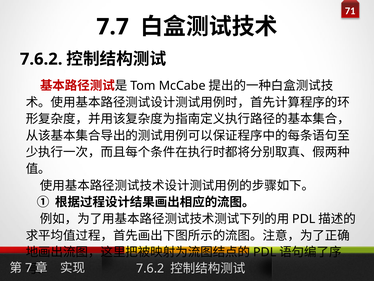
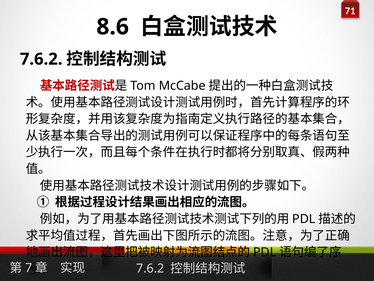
7.7: 7.7 -> 8.6 (113, 27)
